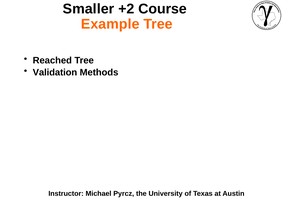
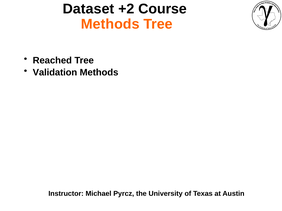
Smaller: Smaller -> Dataset (88, 9)
Example: Example -> Methods (110, 24)
